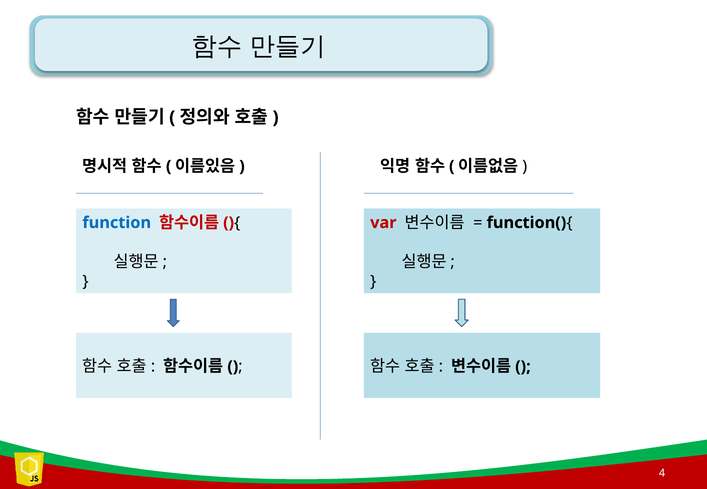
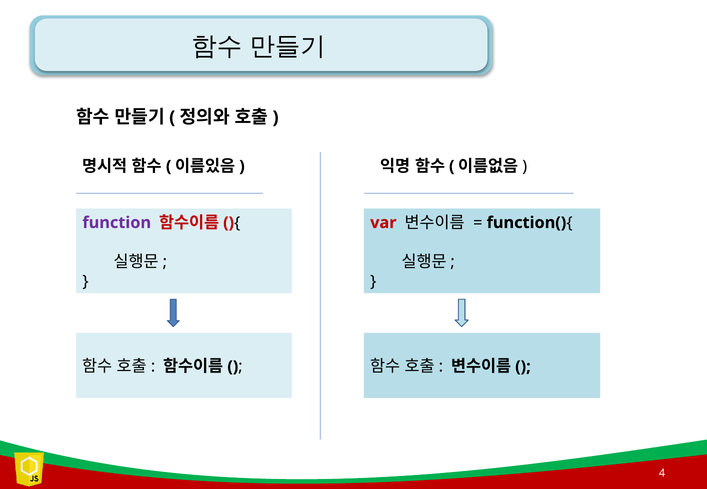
function colour: blue -> purple (117, 223)
